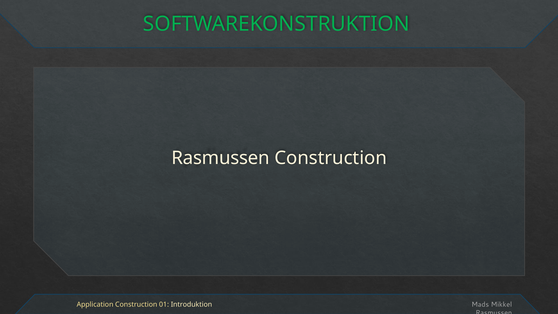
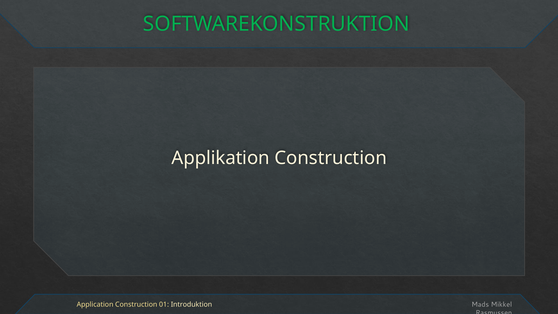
Rasmussen: Rasmussen -> Applikation (221, 158)
